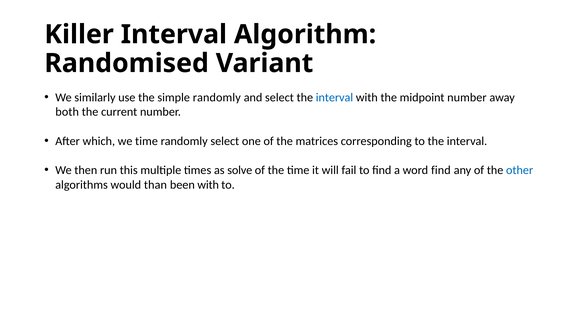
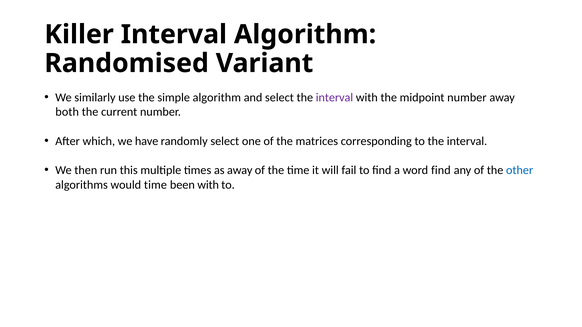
simple randomly: randomly -> algorithm (217, 97)
interval colour: blue -> purple (334, 97)
we time: time -> have (147, 141)
as solve: solve -> away (240, 170)
would than: than -> time (155, 185)
